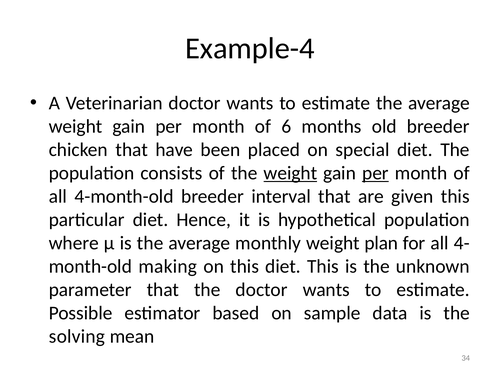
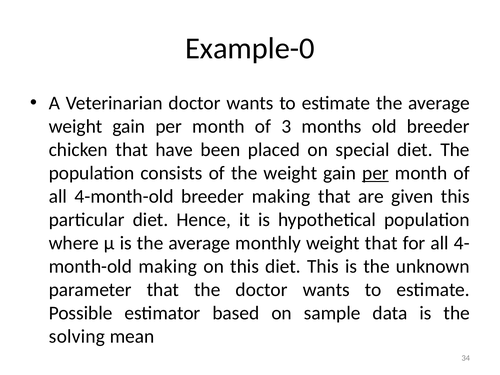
Example-4: Example-4 -> Example-0 (250, 48)
6: 6 -> 3 (286, 126)
weight underline: present -> none (290, 173)
breeder interval: interval -> making (281, 196)
weight plan: plan -> that (381, 243)
